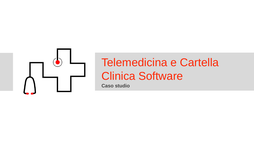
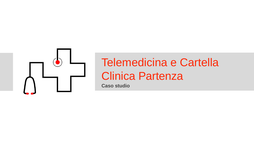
Software: Software -> Partenza (161, 76)
